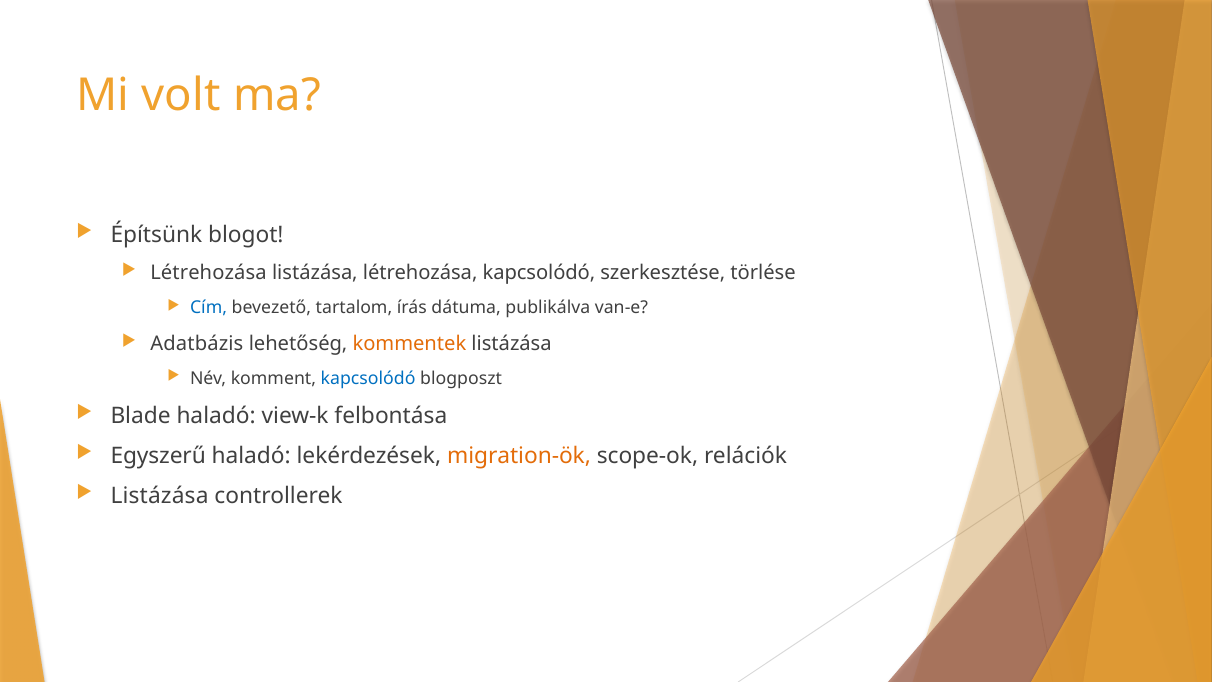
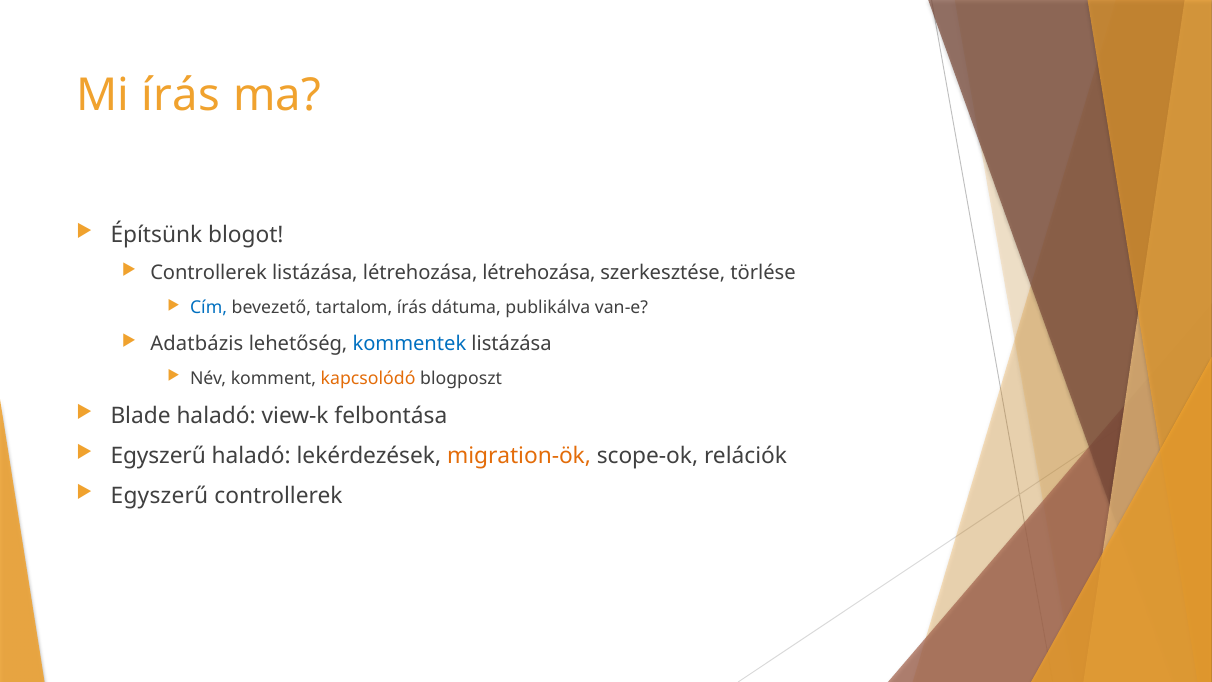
Mi volt: volt -> írás (181, 96)
Létrehozása: Létrehozása -> Controllerek (209, 273)
létrehozása kapcsolódó: kapcsolódó -> létrehozása (539, 273)
kommentek colour: orange -> blue (409, 343)
kapcsolódó colour: blue -> orange (368, 379)
Listázása: Listázása -> Egyszerű (159, 496)
